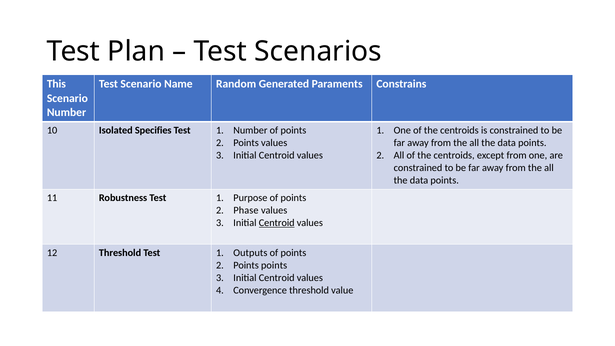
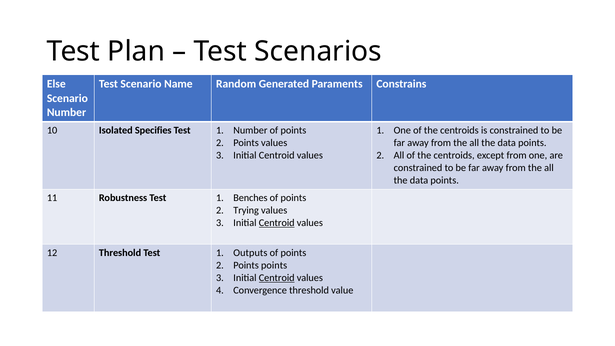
This: This -> Else (56, 84)
Purpose: Purpose -> Benches (250, 198)
Phase: Phase -> Trying (246, 210)
Centroid underline: none -> present (277, 278)
